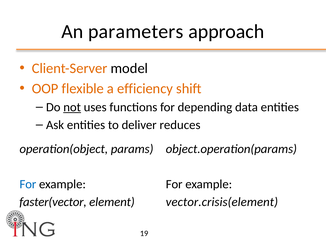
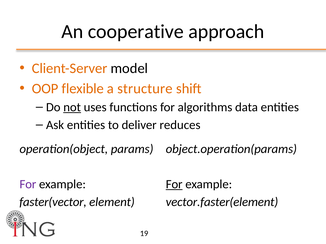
parameters: parameters -> cooperative (136, 32)
efficiency: efficiency -> structure (145, 89)
depending: depending -> algorithms (205, 107)
For colour: blue -> purple (28, 185)
For underline: none -> present (174, 185)
vector.crisis(element: vector.crisis(element -> vector.faster(element (222, 202)
